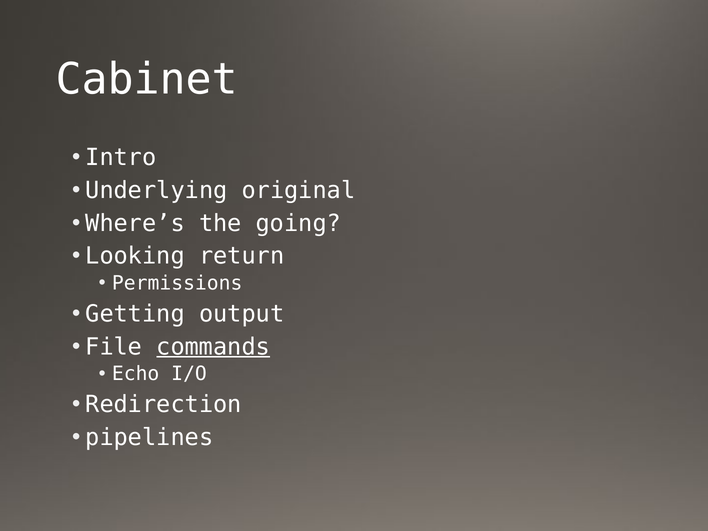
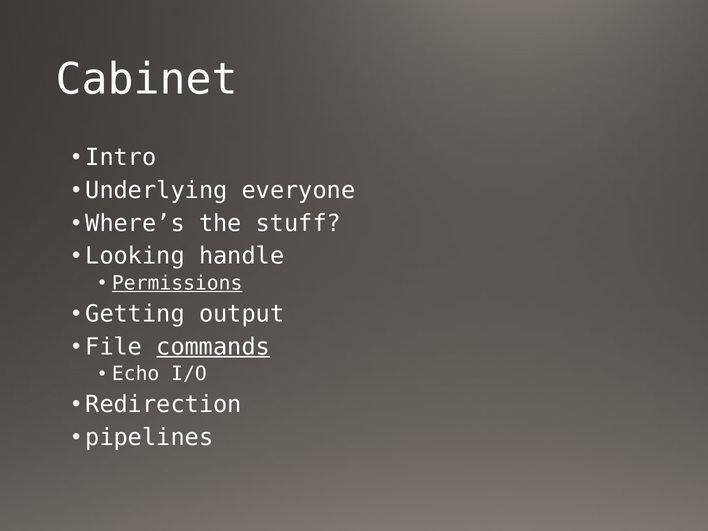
original: original -> everyone (298, 190)
going: going -> stuff (298, 223)
return: return -> handle (242, 256)
Permissions underline: none -> present (177, 283)
